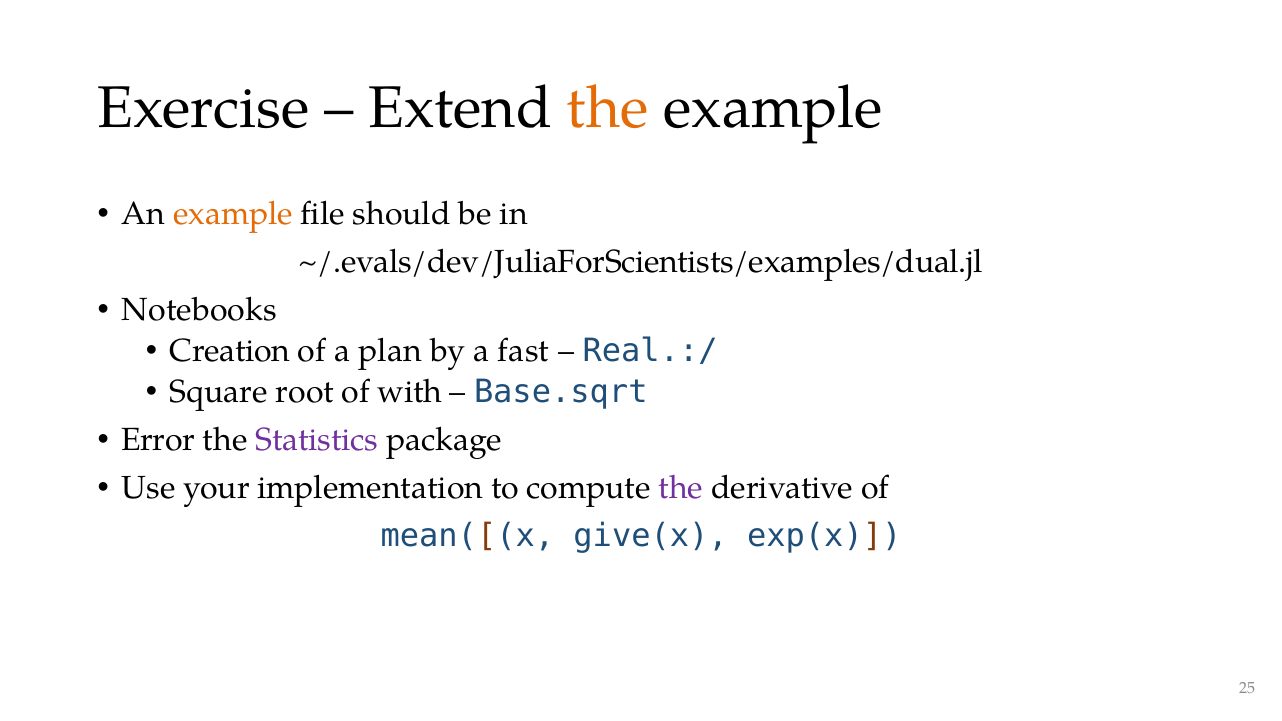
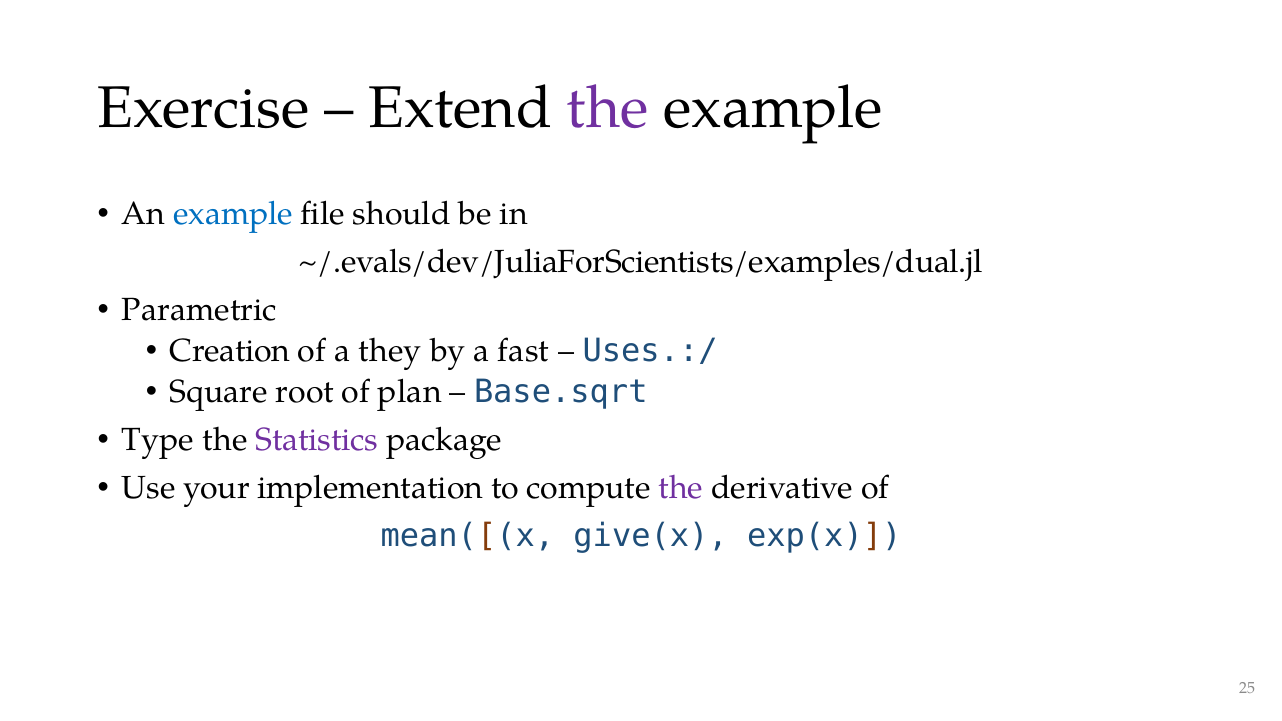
the colour: orange -> purple (608, 108)
example colour: orange -> blue (233, 214)
Notebooks: Notebooks -> Parametric (199, 310)
plan: plan -> they (390, 351)
Real.:/: Real.:/ -> Uses.:/ (650, 351)
with: with -> plan (410, 392)
Error: Error -> Type (158, 440)
